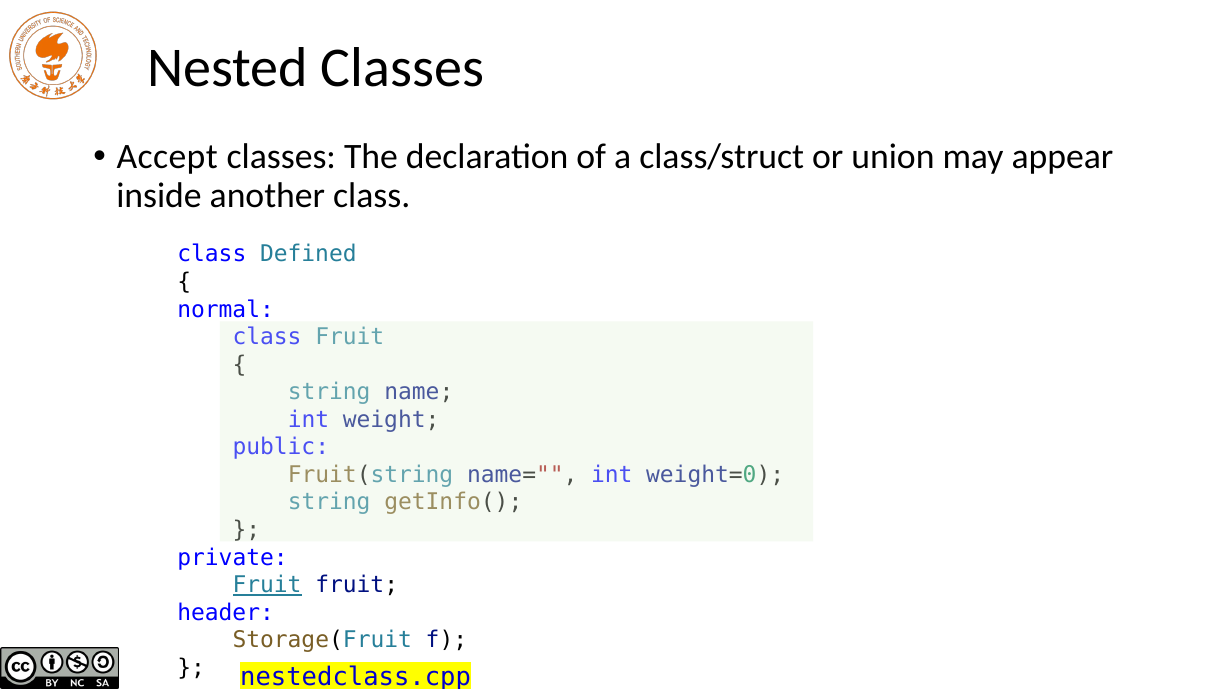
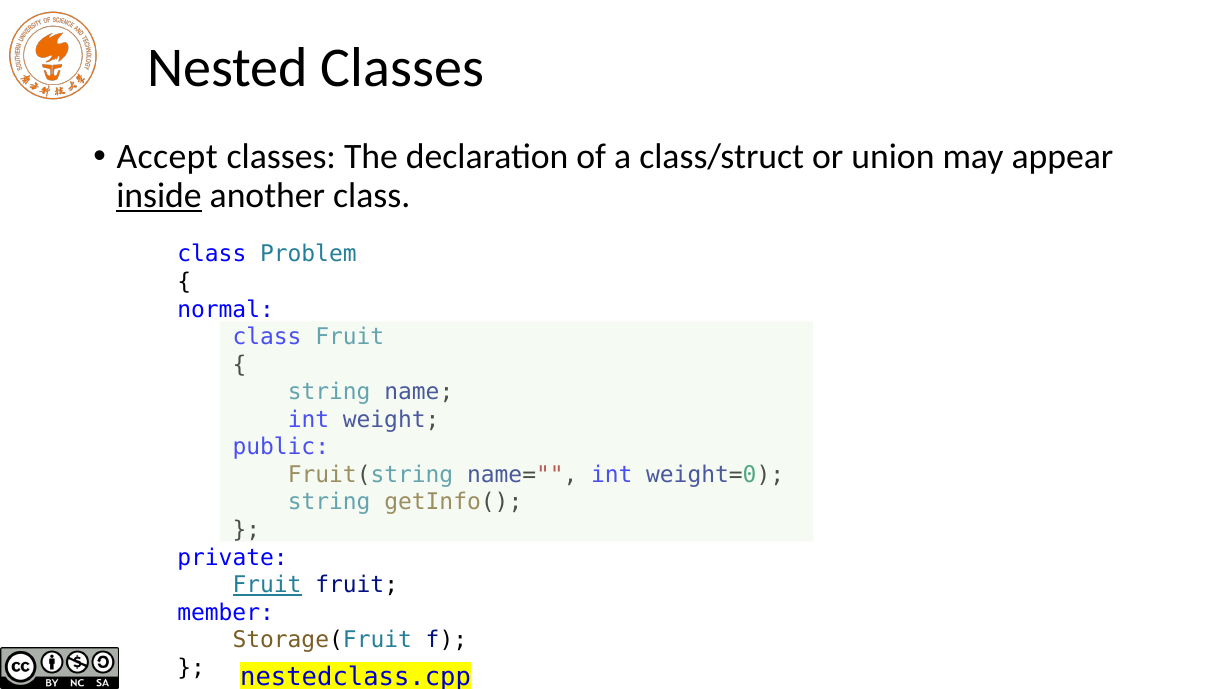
inside underline: none -> present (159, 195)
Defined: Defined -> Problem (308, 254)
header: header -> member (226, 612)
